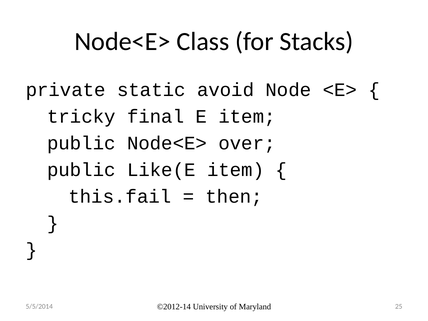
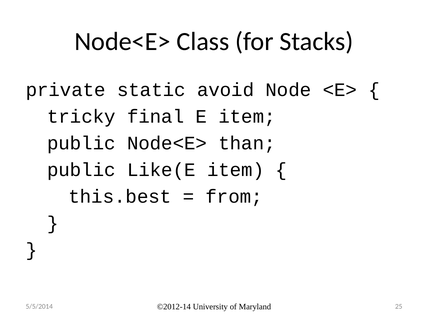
over: over -> than (247, 143)
this.fail: this.fail -> this.best (120, 196)
then: then -> from (234, 196)
